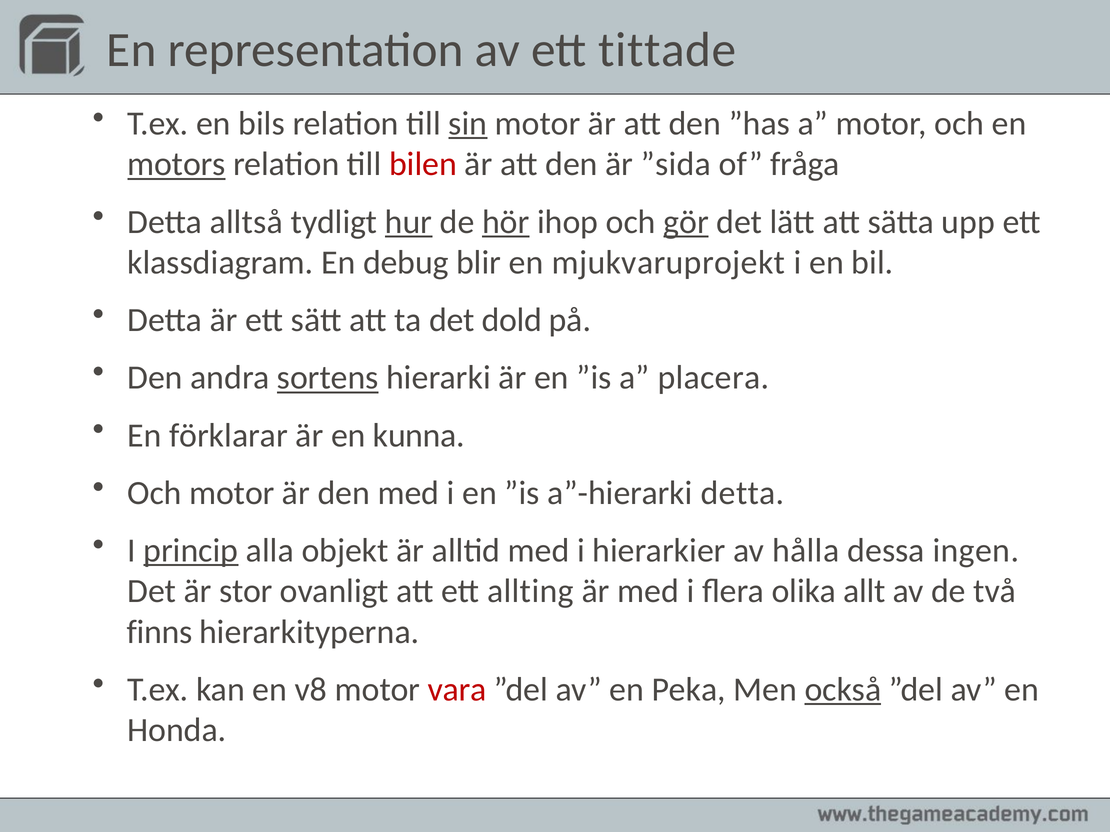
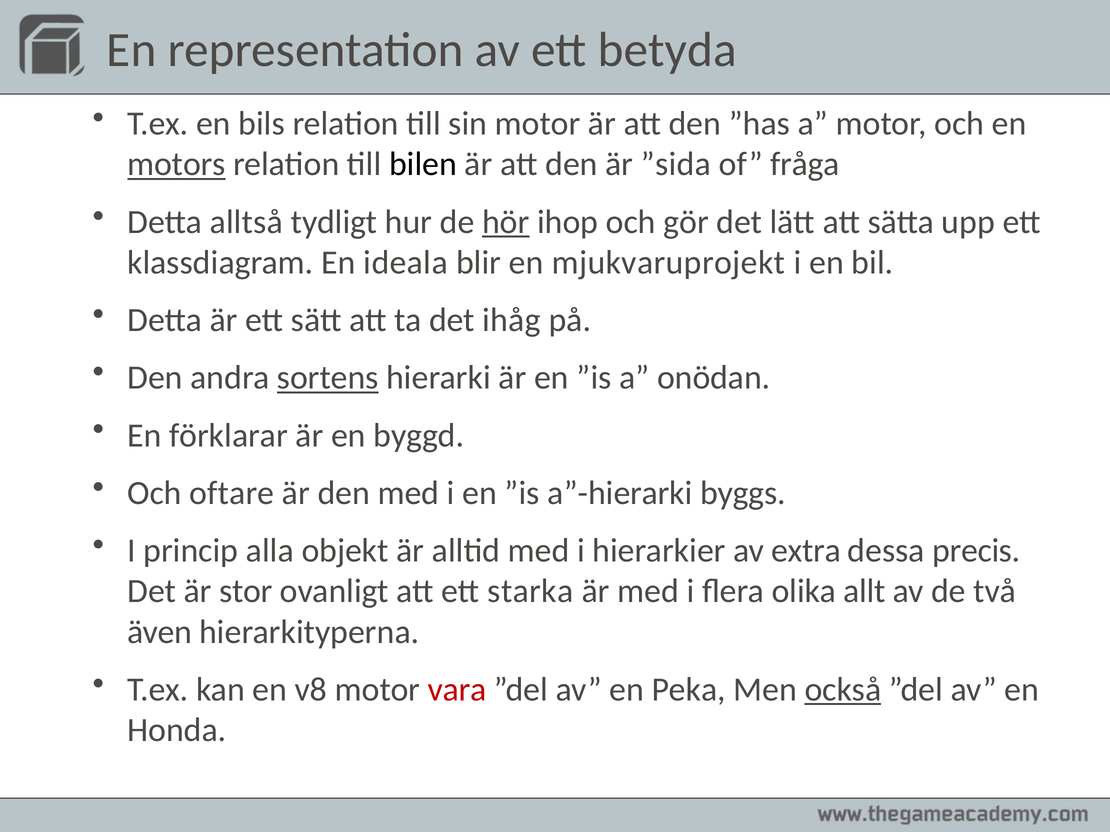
tittade: tittade -> betyda (667, 50)
sin underline: present -> none (468, 124)
bilen colour: red -> black (423, 164)
hur underline: present -> none (409, 222)
gör underline: present -> none (686, 222)
debug: debug -> ideala (406, 263)
dold: dold -> ihåg (512, 320)
placera: placera -> onödan (714, 378)
kunna: kunna -> byggd (419, 436)
Och motor: motor -> oftare (232, 493)
a”-hierarki detta: detta -> byggs (743, 493)
princip underline: present -> none (191, 551)
hålla: hålla -> extra (806, 551)
ingen: ingen -> precis (976, 551)
allting: allting -> starka (530, 592)
finns: finns -> även (160, 632)
